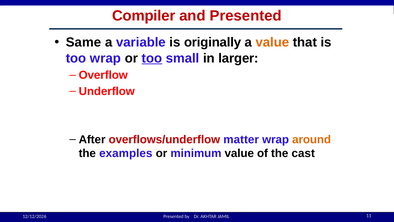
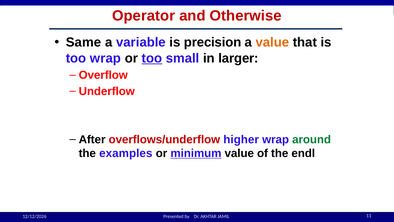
Compiler: Compiler -> Operator (144, 16)
and Presented: Presented -> Otherwise (246, 16)
originally: originally -> precision (213, 42)
matter: matter -> higher (241, 139)
around colour: orange -> green (312, 139)
minimum underline: none -> present (196, 153)
cast: cast -> endl (303, 153)
